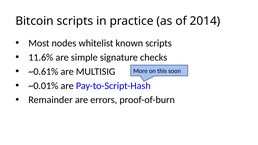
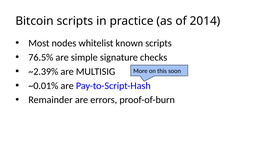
11.6%: 11.6% -> 76.5% (41, 57)
~0.61%: ~0.61% -> ~2.39% (43, 72)
